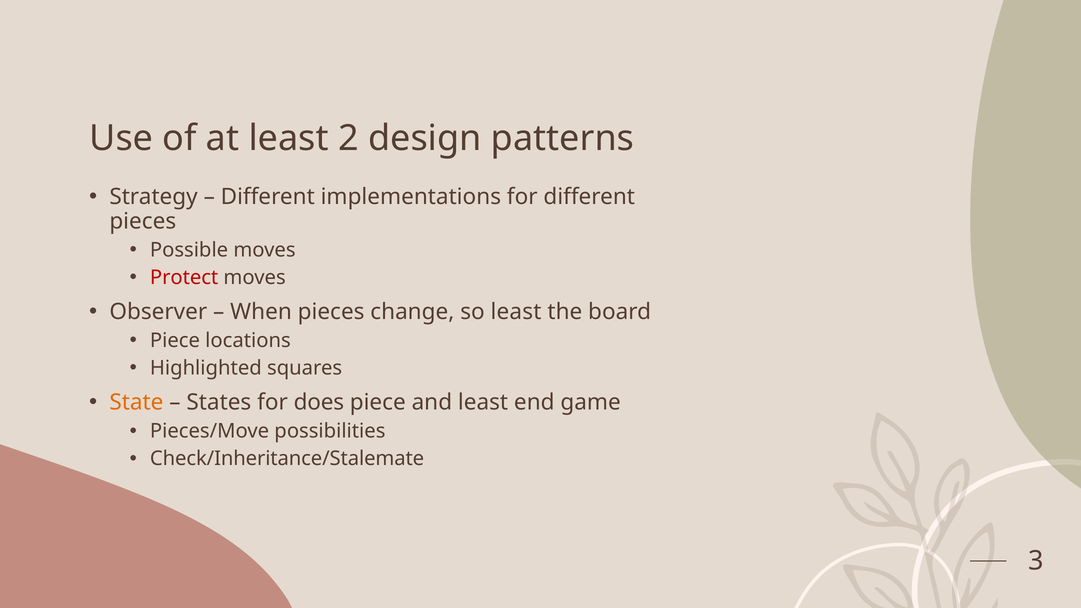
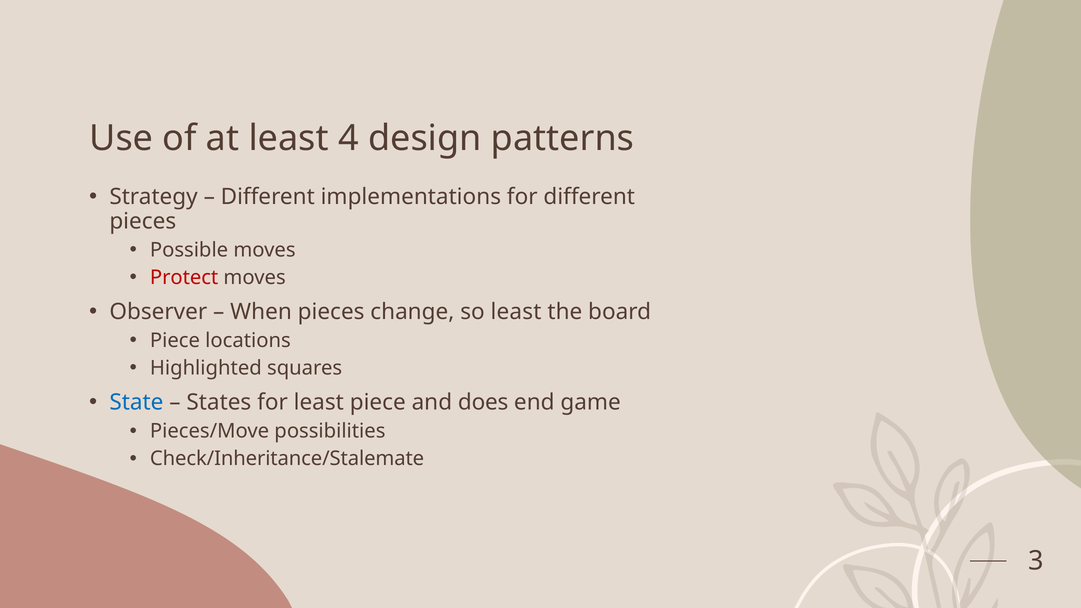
2: 2 -> 4 (348, 138)
State colour: orange -> blue (136, 402)
for does: does -> least (319, 402)
and least: least -> does (483, 402)
